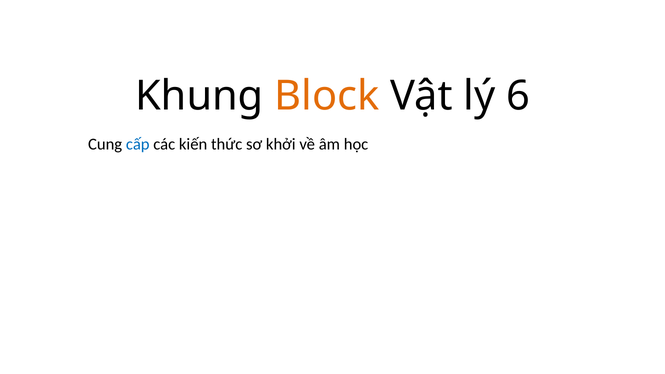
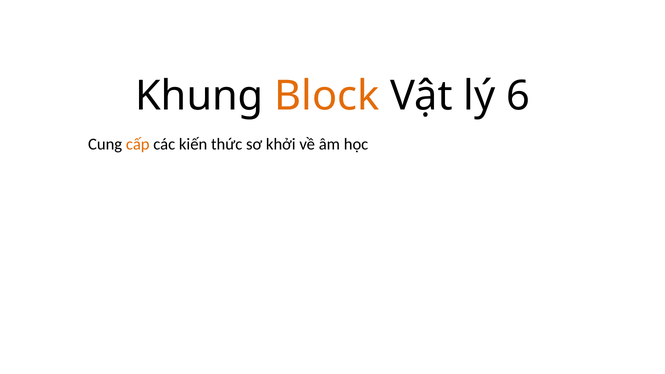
cấp colour: blue -> orange (138, 144)
